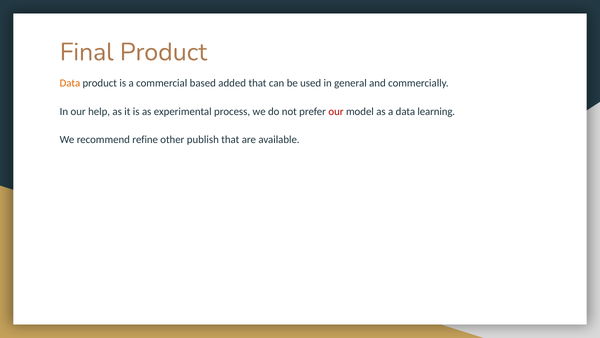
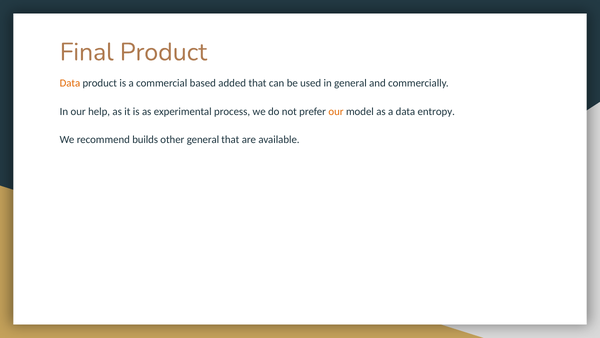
our colour: red -> orange (336, 111)
learning: learning -> entropy (436, 111)
refine: refine -> builds (145, 140)
other publish: publish -> general (203, 140)
